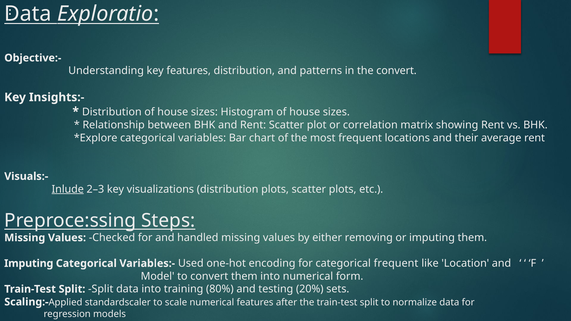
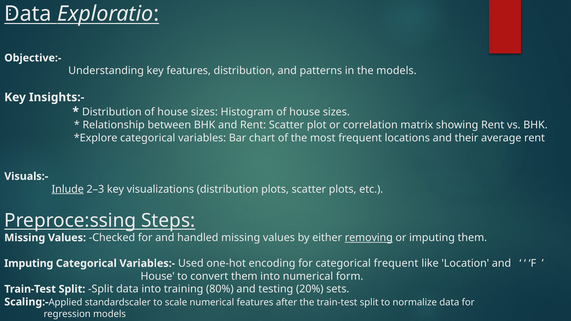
the convert: convert -> models (396, 71)
removing underline: none -> present (369, 238)
Model: Model -> House (158, 276)
